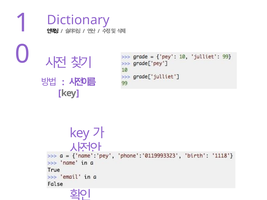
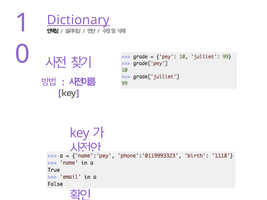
Dictionary underline: none -> present (78, 20)
